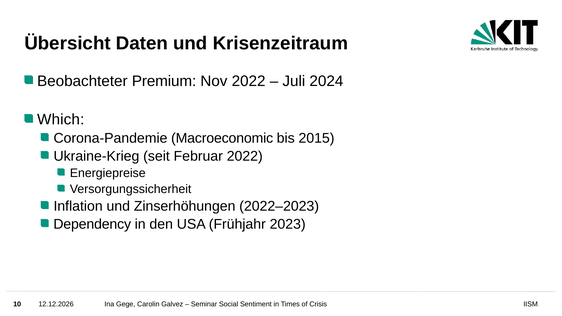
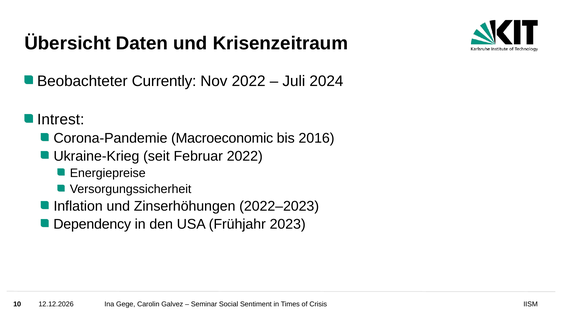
Premium: Premium -> Currently (164, 81)
Which: Which -> Intrest (61, 120)
2015: 2015 -> 2016 (317, 138)
